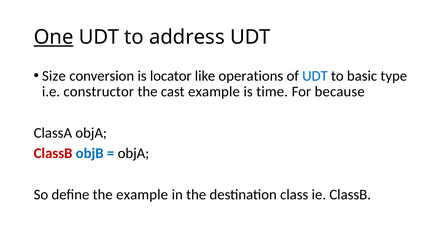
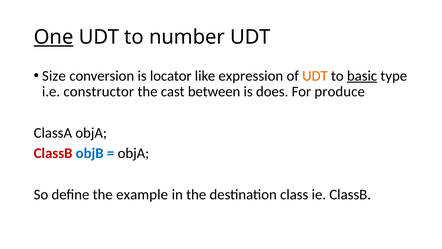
address: address -> number (187, 37)
operations: operations -> expression (251, 76)
UDT colour: blue -> orange (315, 76)
basic underline: none -> present (362, 76)
cast example: example -> between (214, 92)
time: time -> does (272, 92)
because: because -> produce (340, 92)
